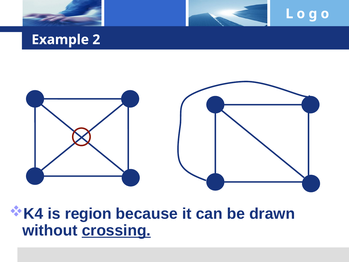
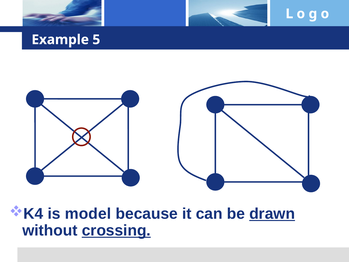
2: 2 -> 5 (96, 40)
region: region -> model (88, 214)
drawn underline: none -> present (272, 214)
